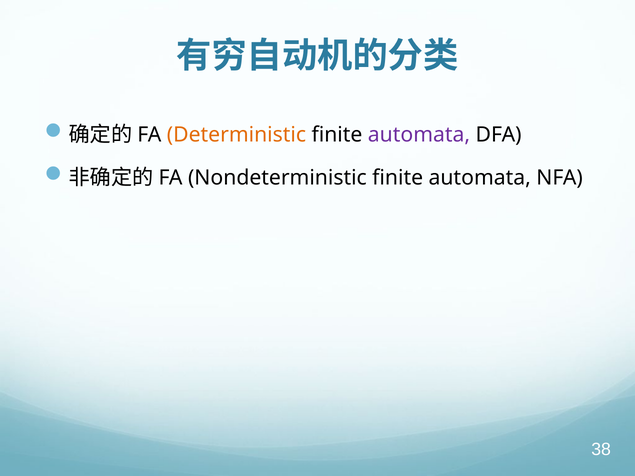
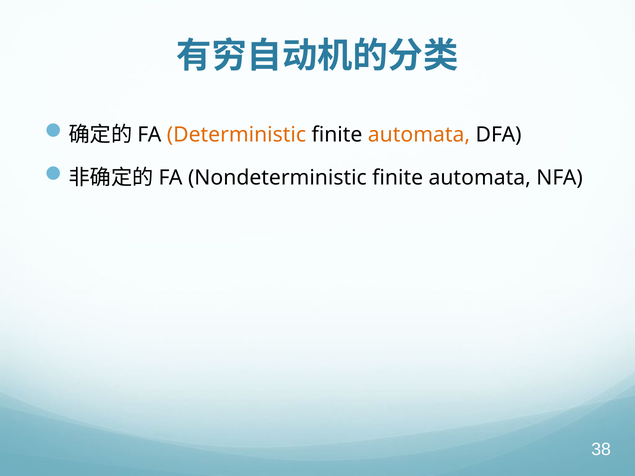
automata colour: purple -> orange (419, 135)
